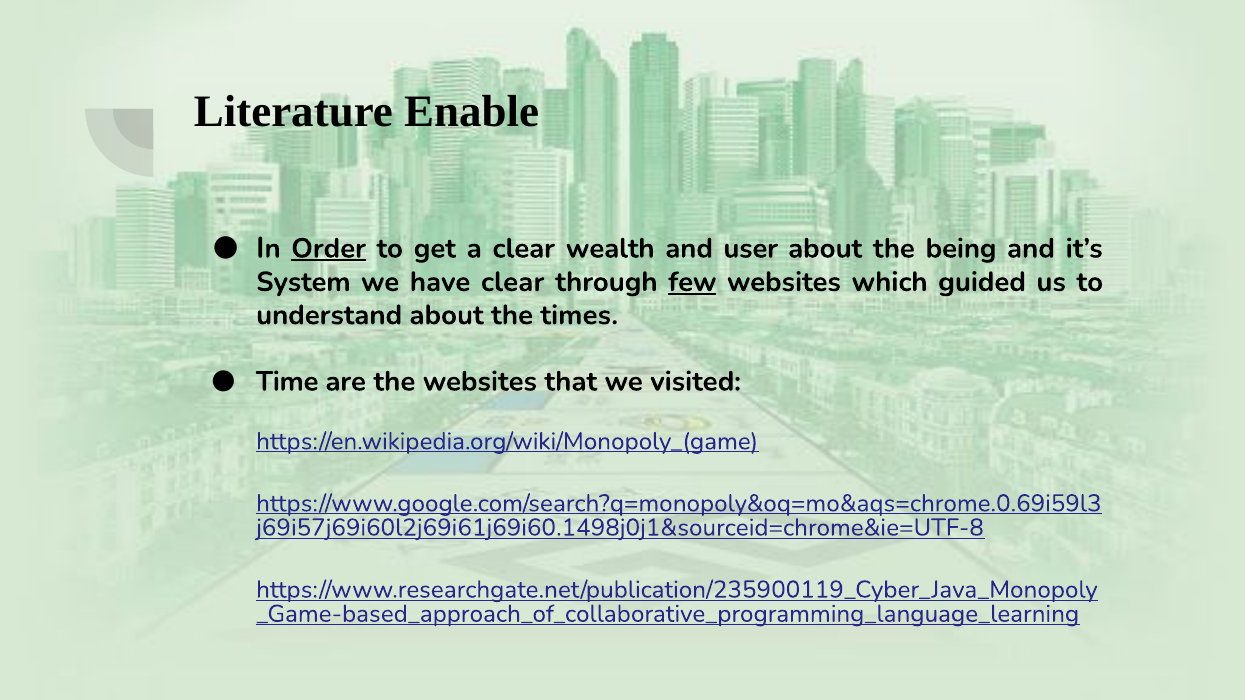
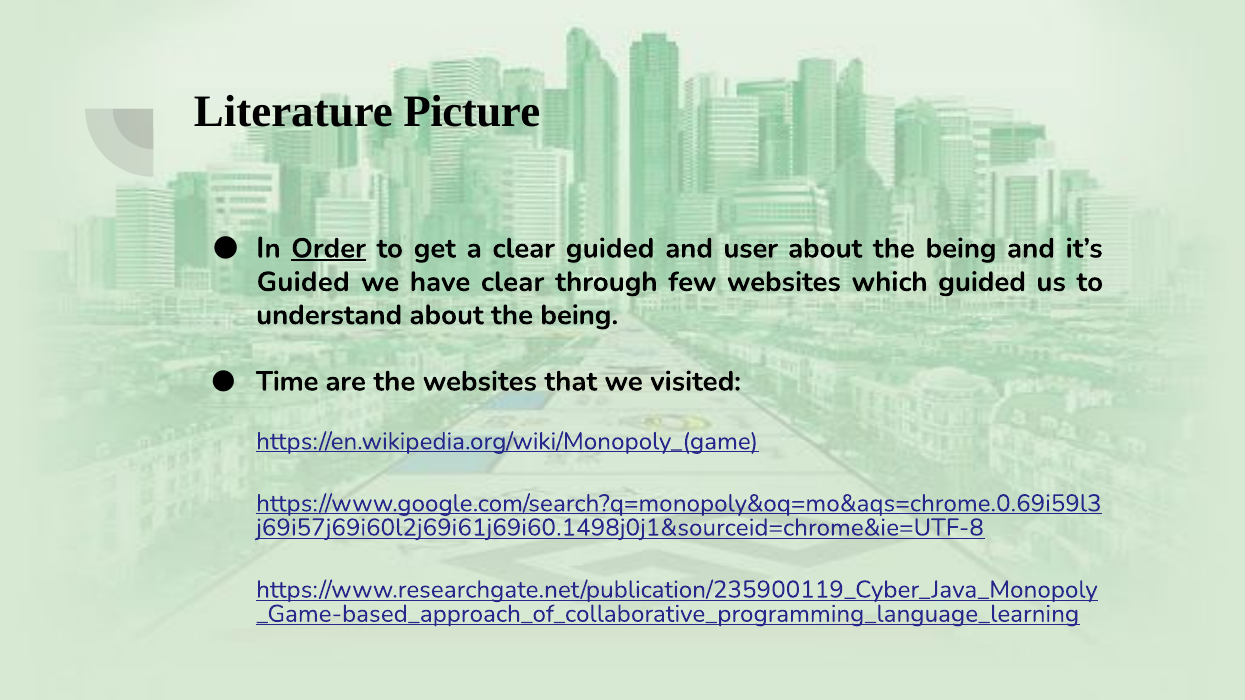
Enable: Enable -> Picture (472, 112)
clear wealth: wealth -> guided (610, 249)
System: System -> Guided (303, 282)
few underline: present -> none (692, 282)
understand about the times: times -> being (579, 315)
